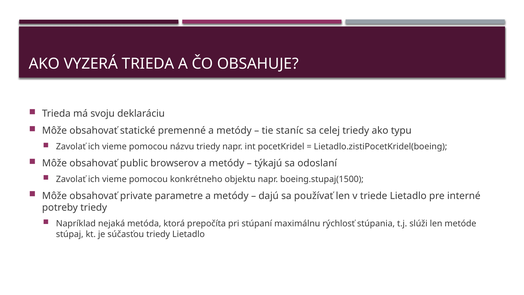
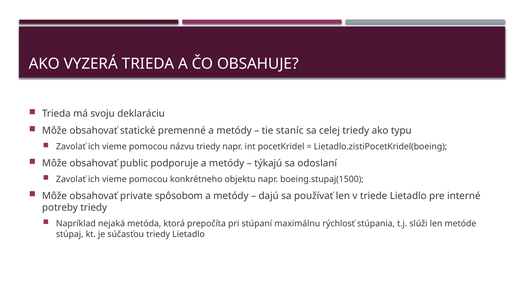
browserov: browserov -> podporuje (174, 163)
parametre: parametre -> spôsobom (179, 196)
